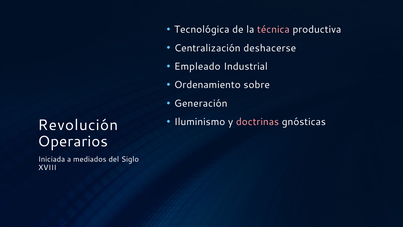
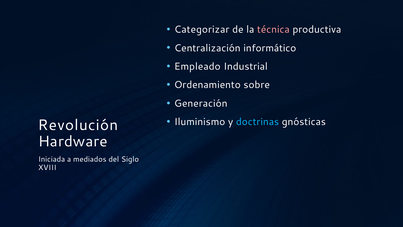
Tecnológica: Tecnológica -> Categorizar (202, 30)
deshacerse: deshacerse -> informático (270, 48)
doctrinas colour: pink -> light blue (257, 122)
Operarios: Operarios -> Hardware (73, 141)
